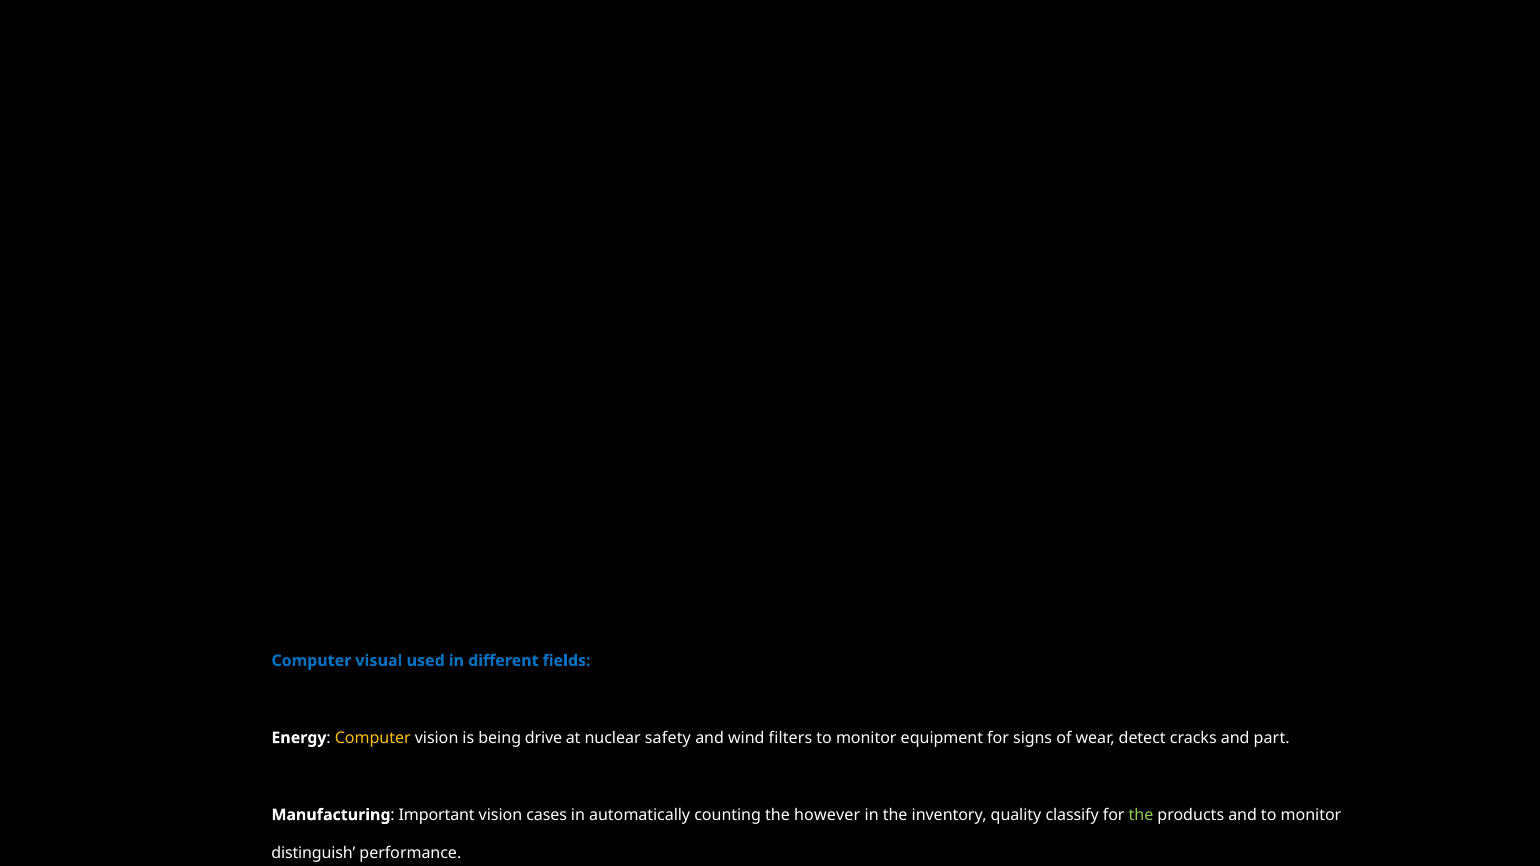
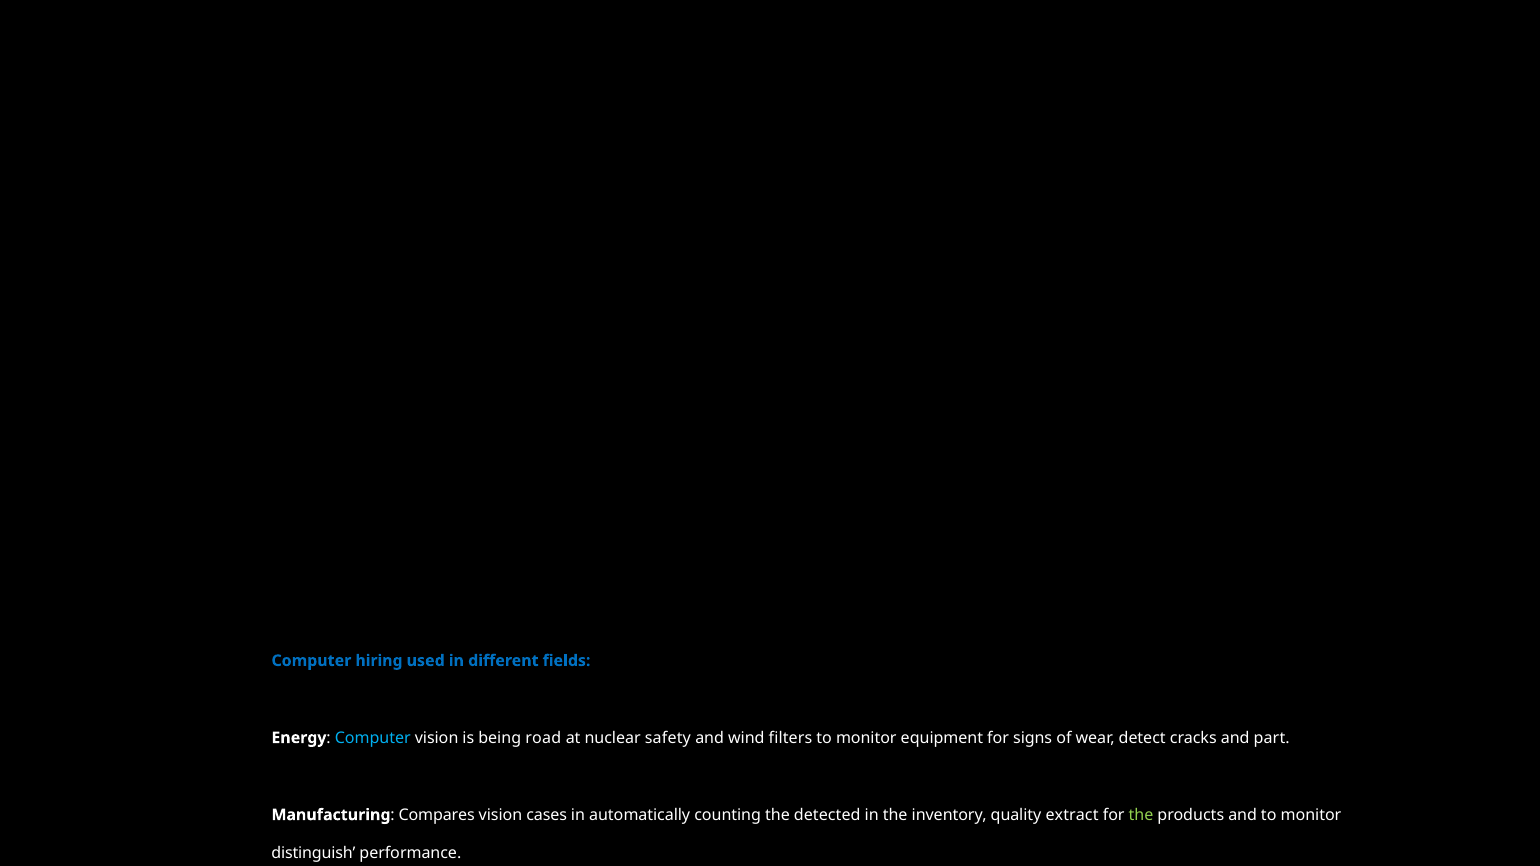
visual: visual -> hiring (379, 661)
Computer colour: yellow -> light blue (373, 738)
drive: drive -> road (543, 738)
Important: Important -> Compares (437, 815)
however: however -> detected (827, 815)
classify: classify -> extract (1072, 815)
